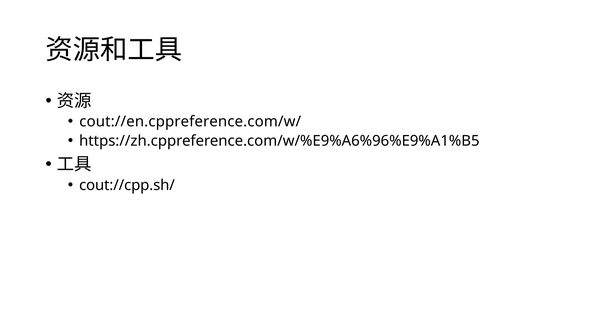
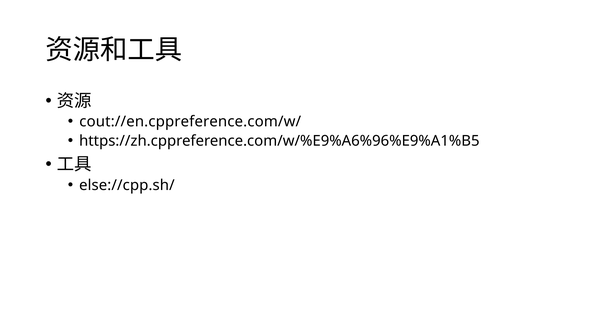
cout://cpp.sh/: cout://cpp.sh/ -> else://cpp.sh/ (127, 185)
